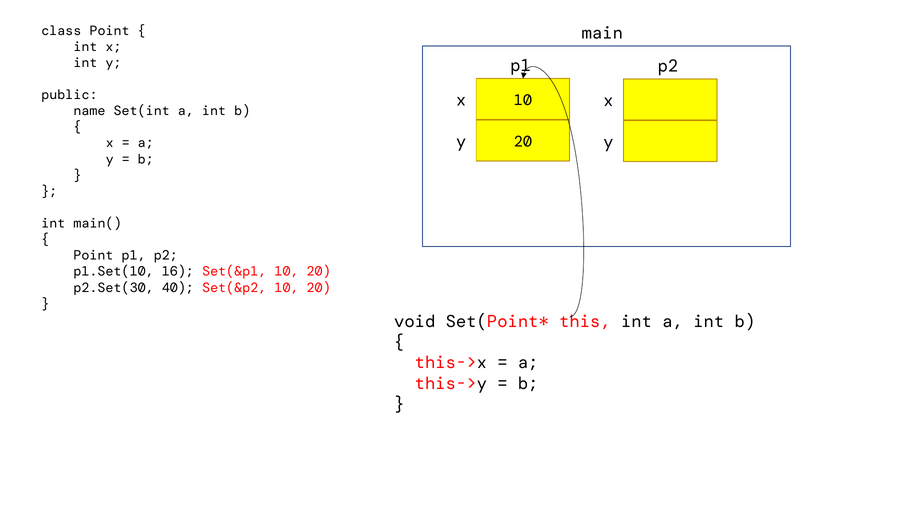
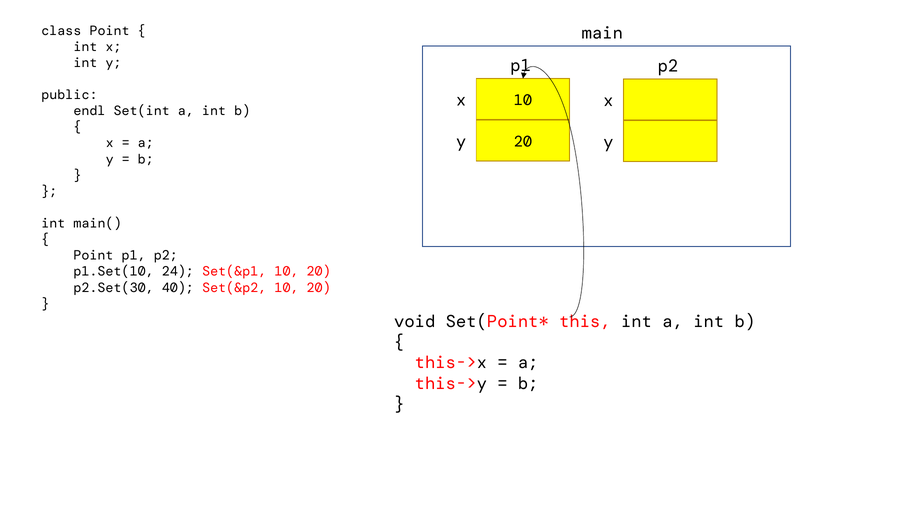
name: name -> endl (89, 111)
16: 16 -> 24 (178, 271)
